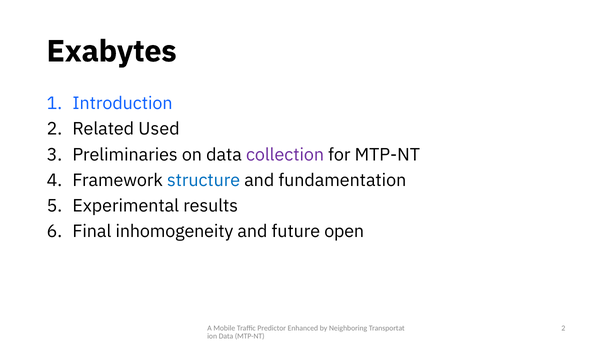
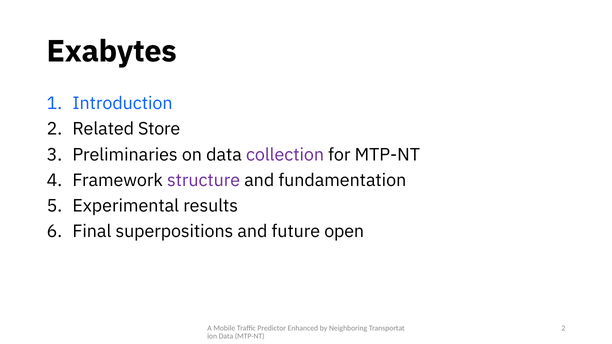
Used: Used -> Store (159, 129)
structure colour: blue -> purple (204, 180)
inhomogeneity: inhomogeneity -> superpositions (174, 232)
